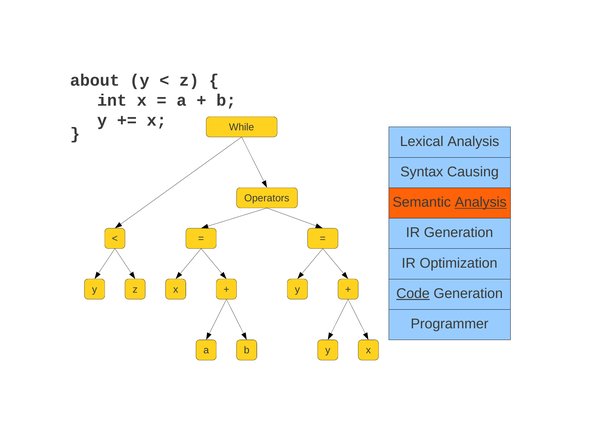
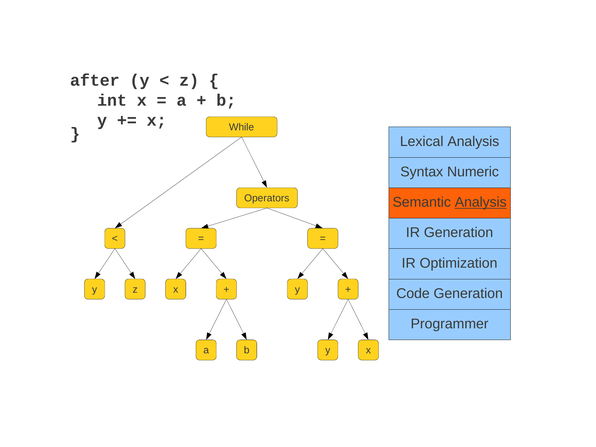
about: about -> after (95, 81)
Causing: Causing -> Numeric (473, 172)
Code underline: present -> none (413, 293)
